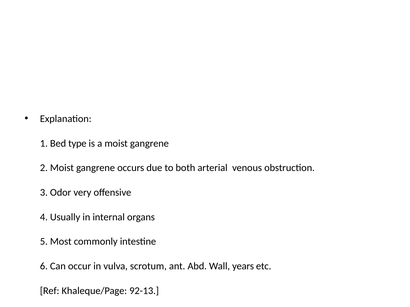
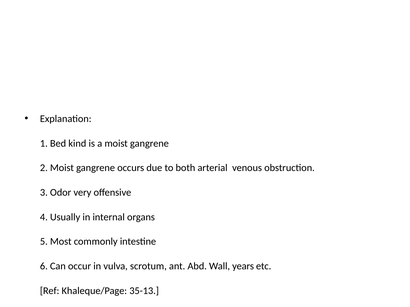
type: type -> kind (77, 144)
92-13: 92-13 -> 35-13 (144, 291)
